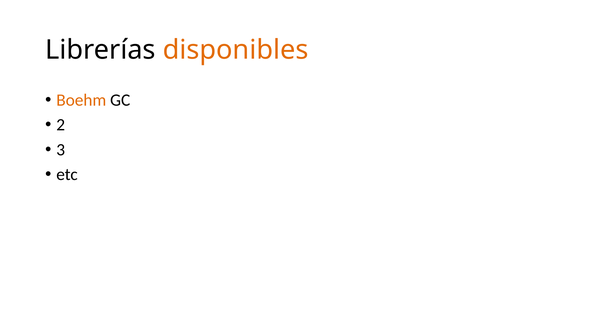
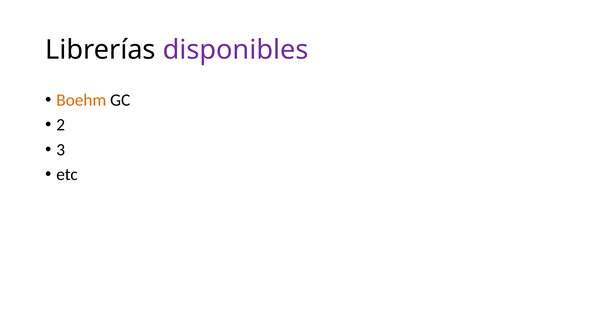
disponibles colour: orange -> purple (236, 50)
